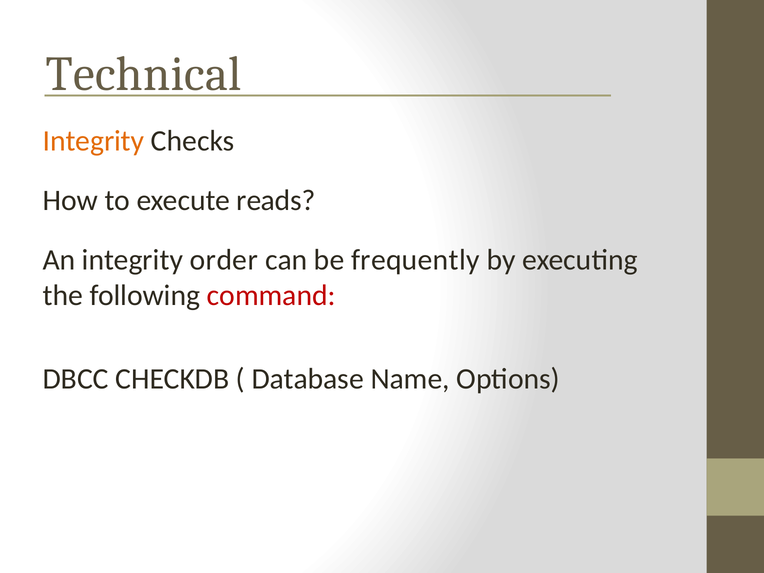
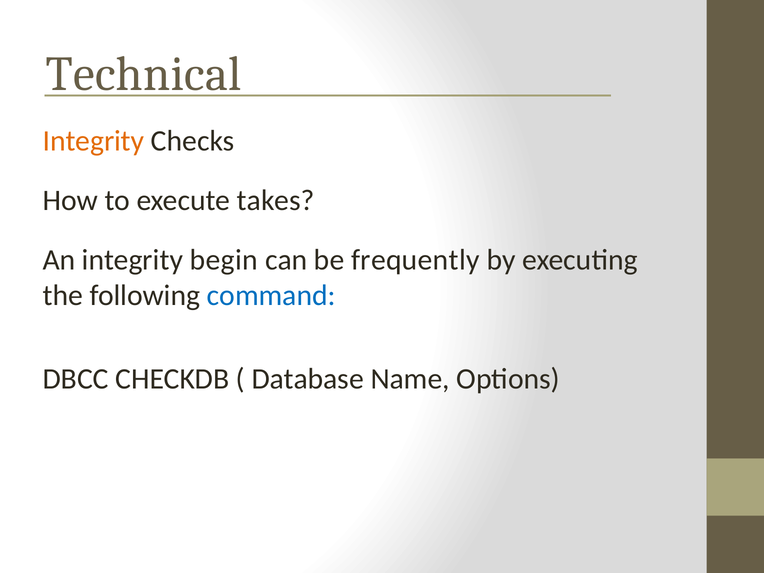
reads: reads -> takes (276, 200)
order: order -> begin (224, 260)
command colour: red -> blue (271, 296)
